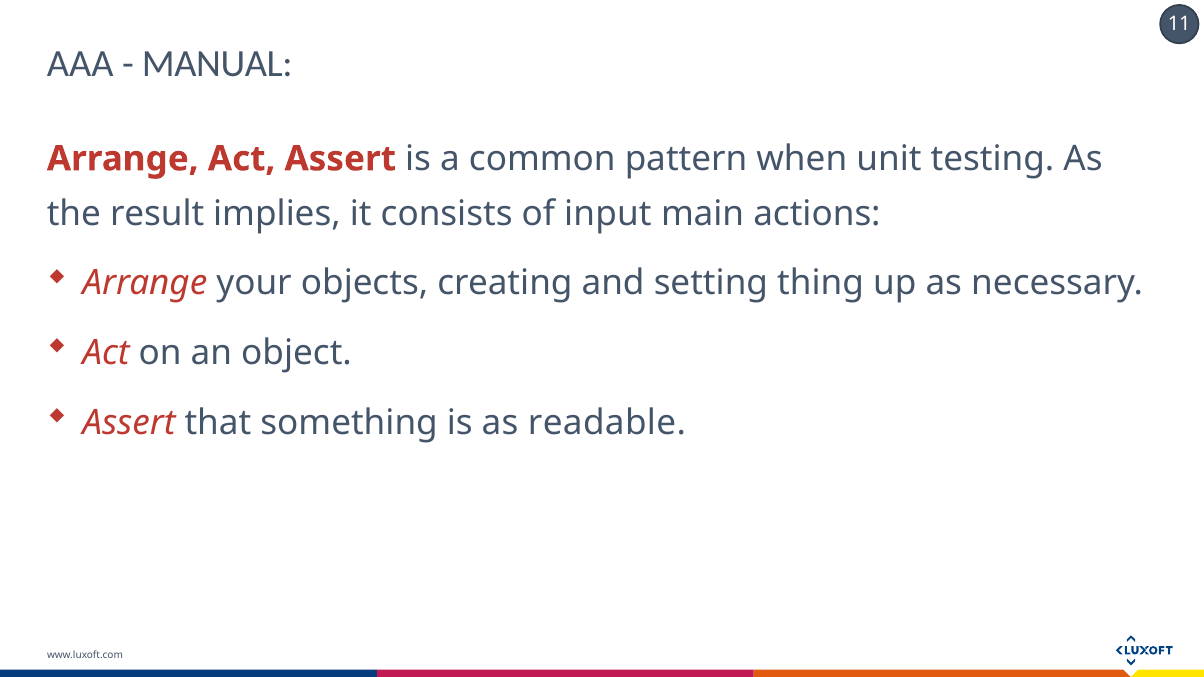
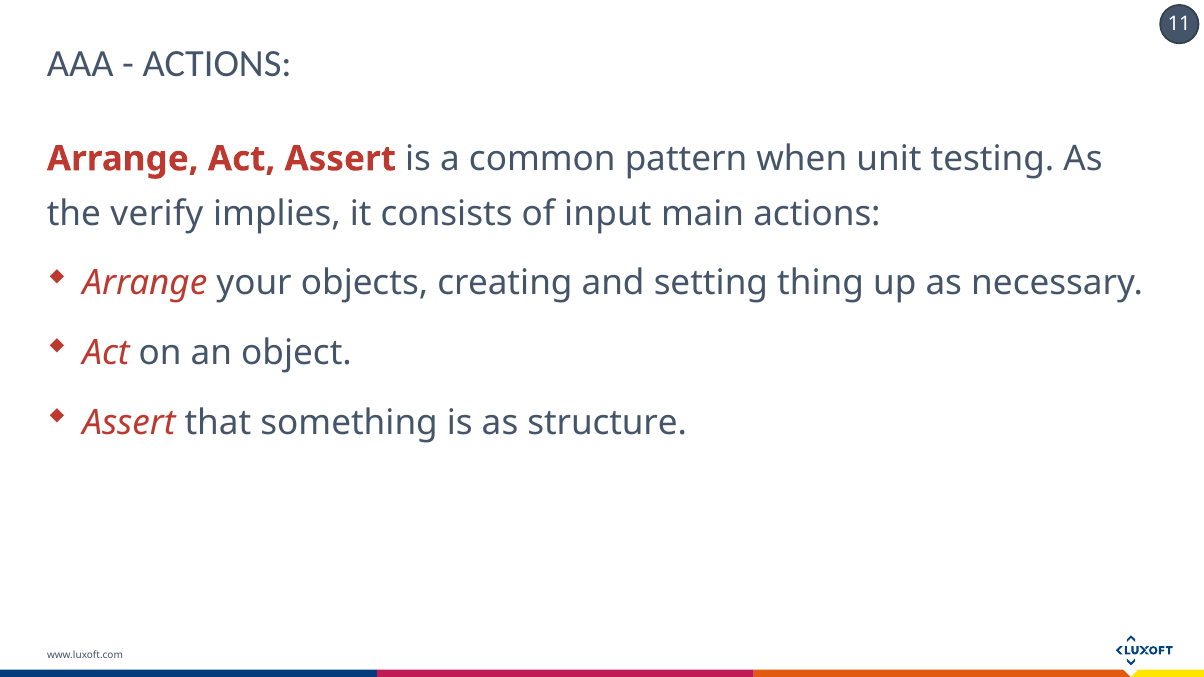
MANUAL: MANUAL -> ACTIONS (217, 64)
result: result -> verify (157, 214)
readable: readable -> structure (607, 423)
